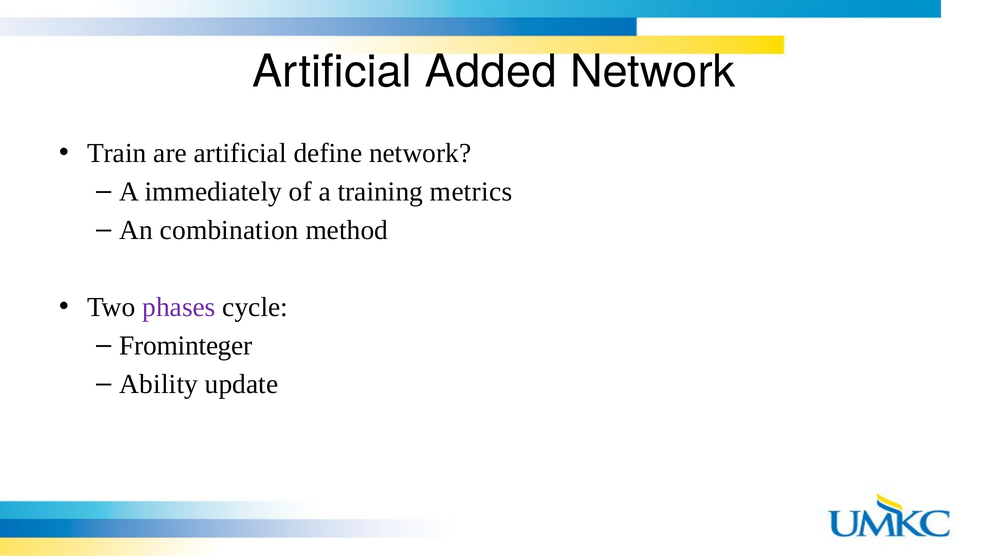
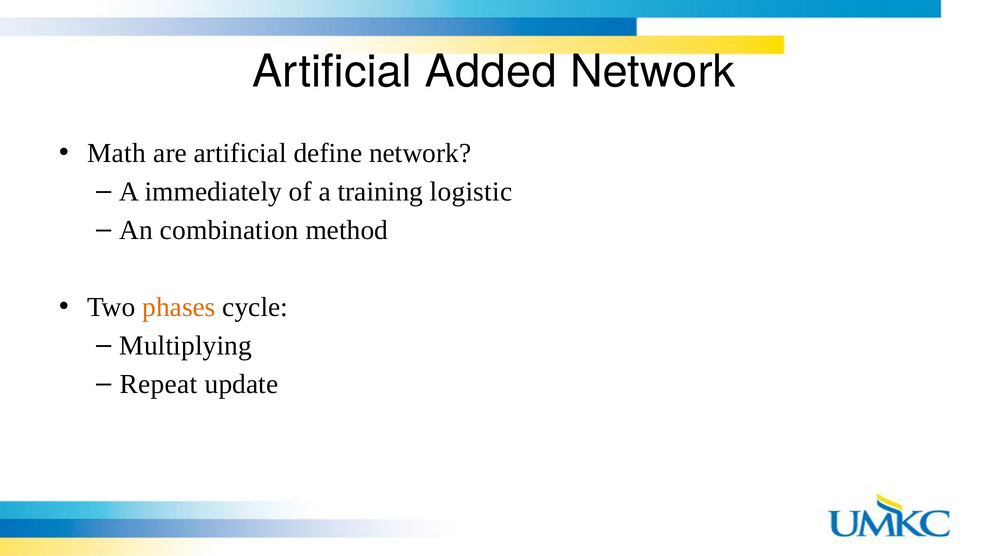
Train: Train -> Math (117, 153)
metrics: metrics -> logistic (471, 192)
phases colour: purple -> orange (179, 307)
Frominteger: Frominteger -> Multiplying (186, 345)
Ability: Ability -> Repeat (159, 384)
